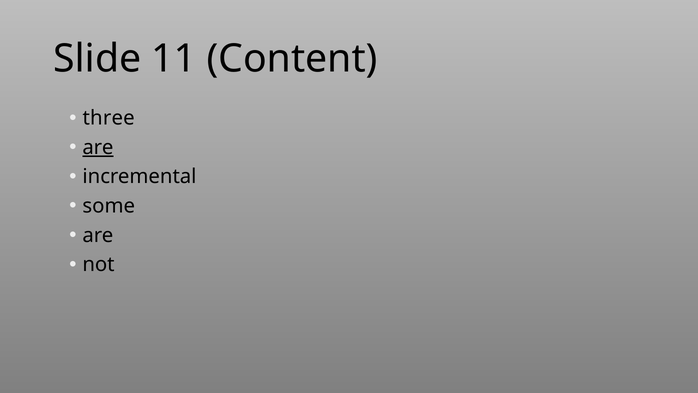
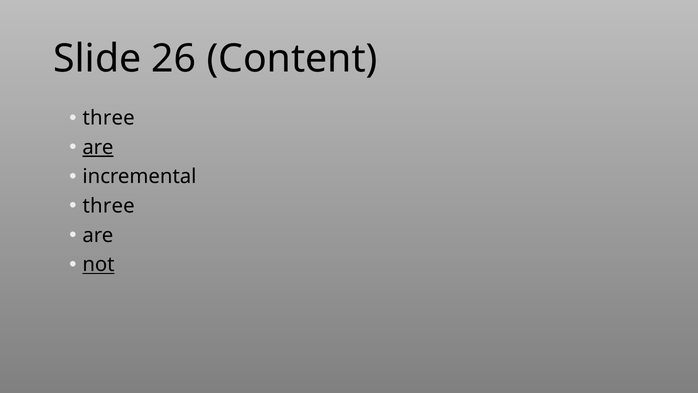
11: 11 -> 26 (174, 59)
some: some -> three (109, 206)
not underline: none -> present (99, 264)
